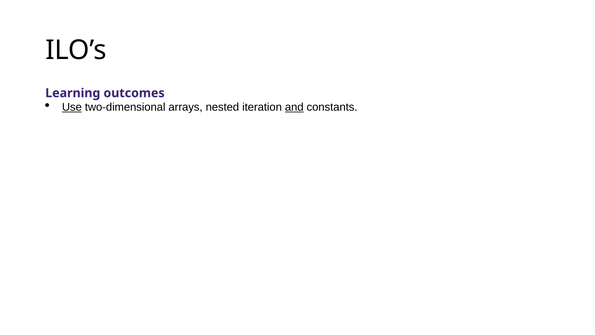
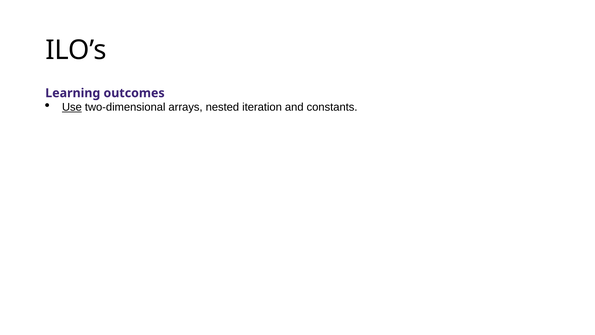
and underline: present -> none (294, 107)
